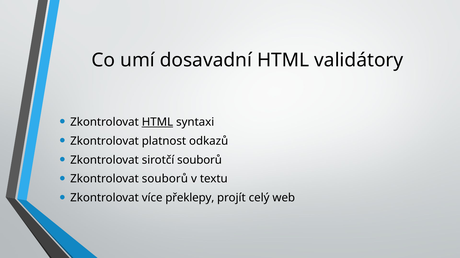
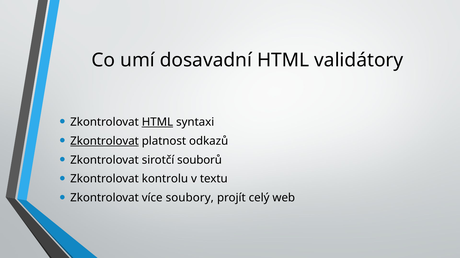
Zkontrolovat underline: none -> present (105, 141)
Zkontrolovat souborů: souborů -> kontrolu (165, 179)
překlepy: překlepy -> soubory (190, 198)
